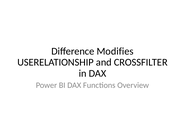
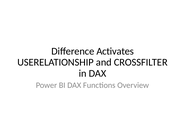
Modifies: Modifies -> Activates (115, 51)
